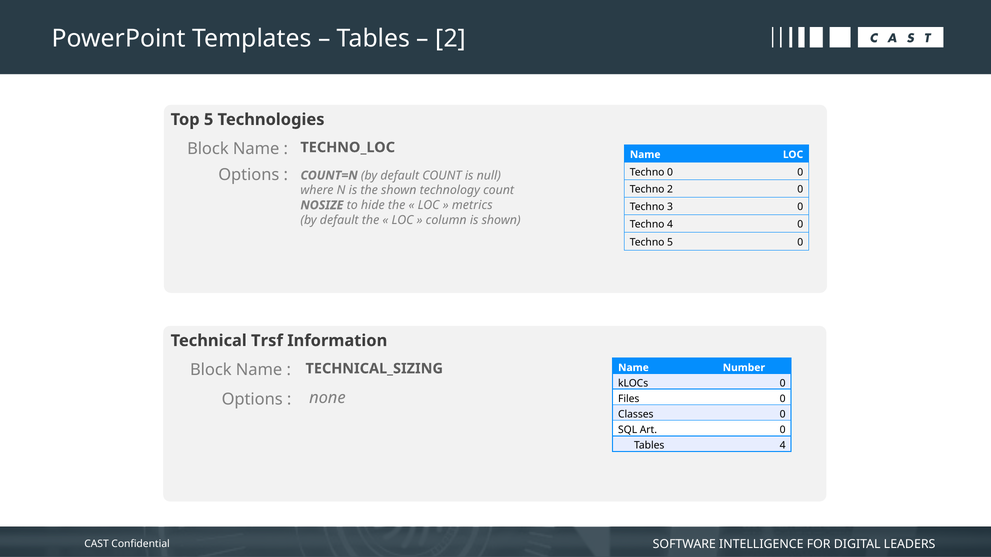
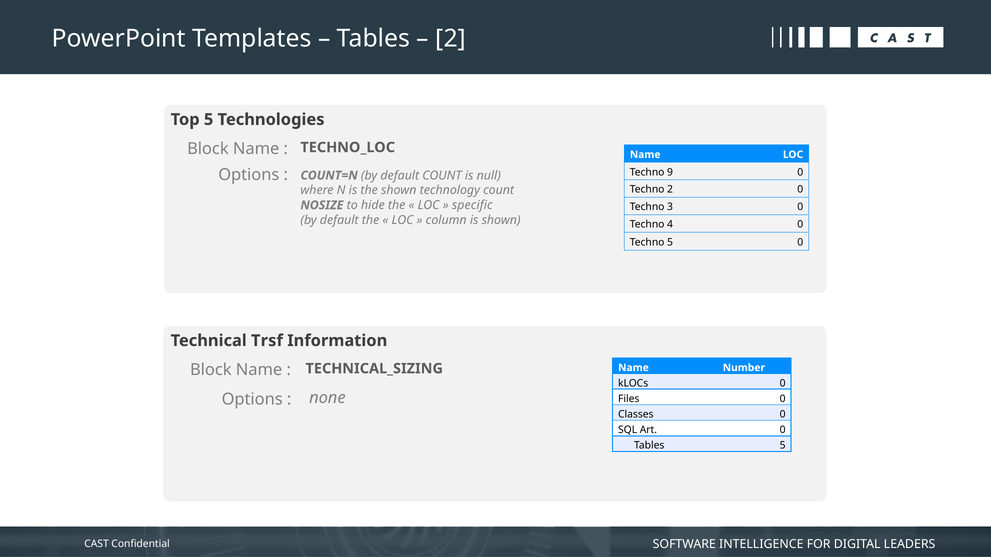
Techno 0: 0 -> 9 (670, 172)
metrics: metrics -> specific (472, 205)
Tables 4: 4 -> 5 (783, 446)
